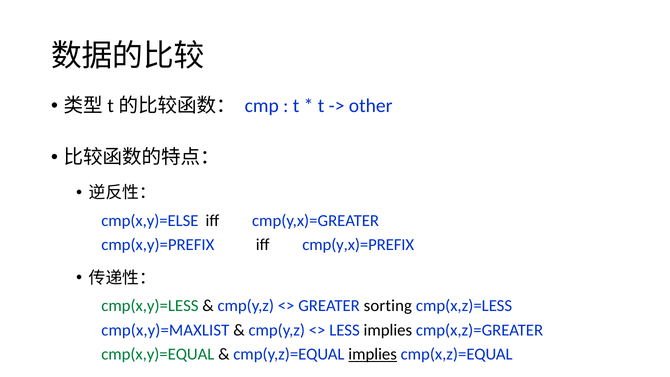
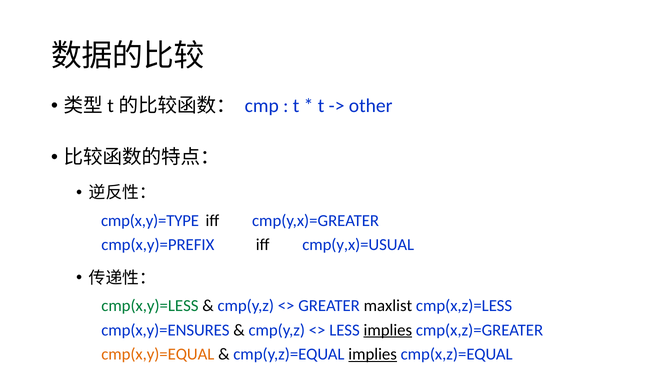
cmp(x,y)=ELSE: cmp(x,y)=ELSE -> cmp(x,y)=TYPE (150, 220)
cmp(y,x)=PREFIX: cmp(y,x)=PREFIX -> cmp(y,x)=USUAL (358, 245)
sorting: sorting -> maxlist (388, 306)
cmp(x,y)=MAXLIST: cmp(x,y)=MAXLIST -> cmp(x,y)=ENSURES (165, 330)
implies underline: none -> present (388, 330)
cmp(x,y)=EQUAL colour: green -> orange (158, 354)
